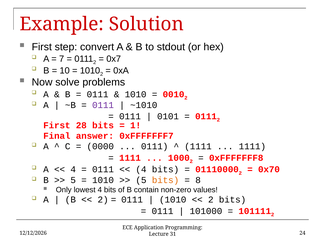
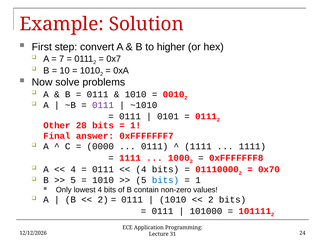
stdout: stdout -> higher (171, 47)
First: First -> Other (57, 125)
bits colour: orange -> blue (165, 180)
8: 8 -> 1 (198, 180)
